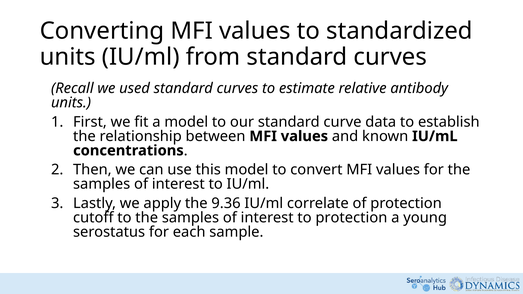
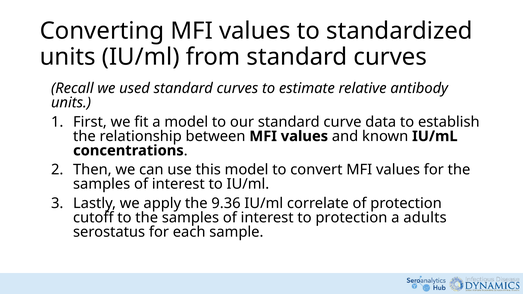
young: young -> adults (425, 218)
